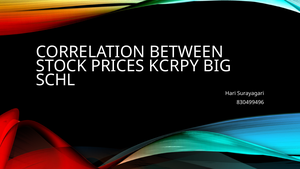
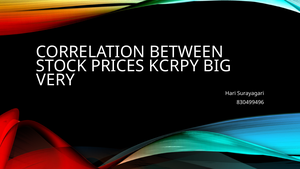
SCHL: SCHL -> VERY (55, 80)
